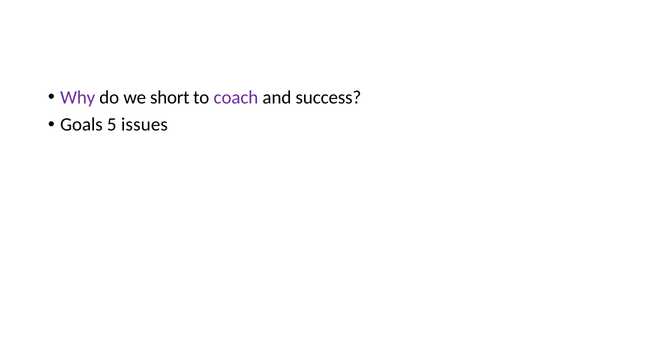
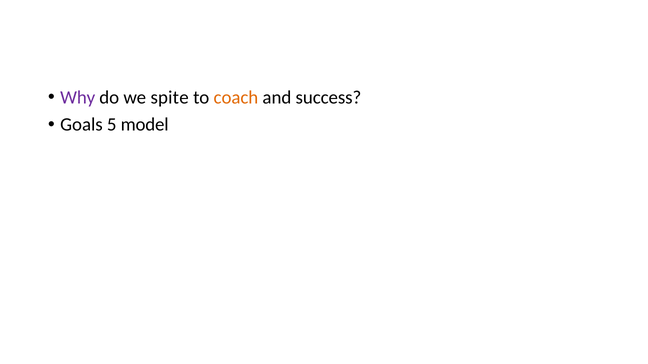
short: short -> spite (170, 98)
coach colour: purple -> orange (236, 98)
issues: issues -> model (145, 125)
